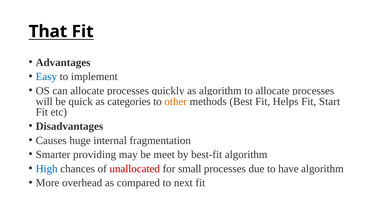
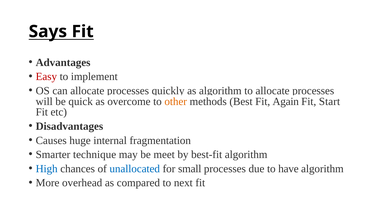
That: That -> Says (48, 32)
Easy colour: blue -> red (46, 77)
categories: categories -> overcome (129, 102)
Helps: Helps -> Again (286, 102)
providing: providing -> technique (95, 155)
unallocated colour: red -> blue (135, 169)
